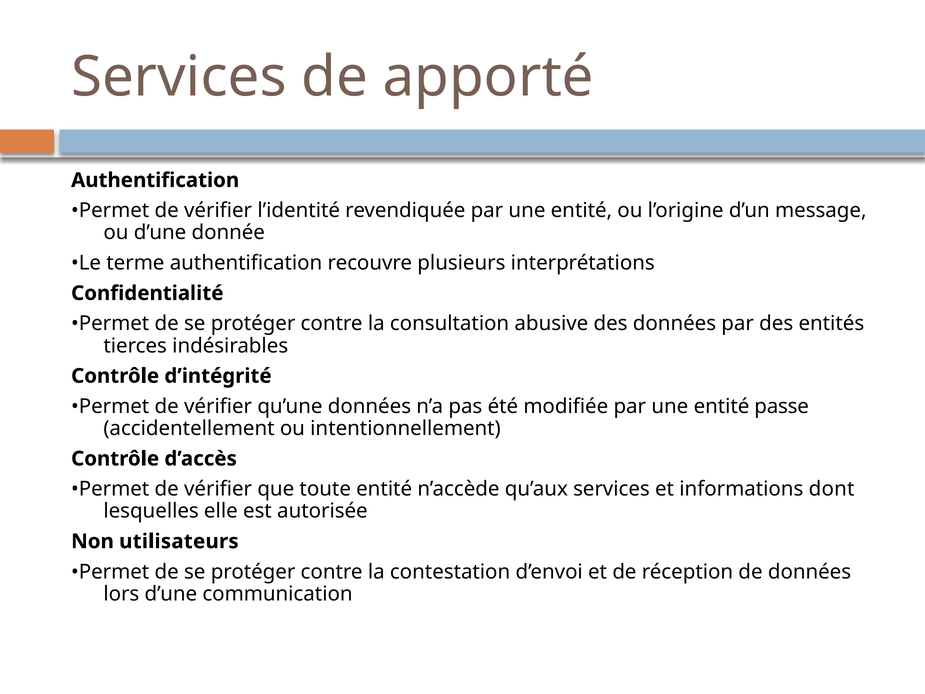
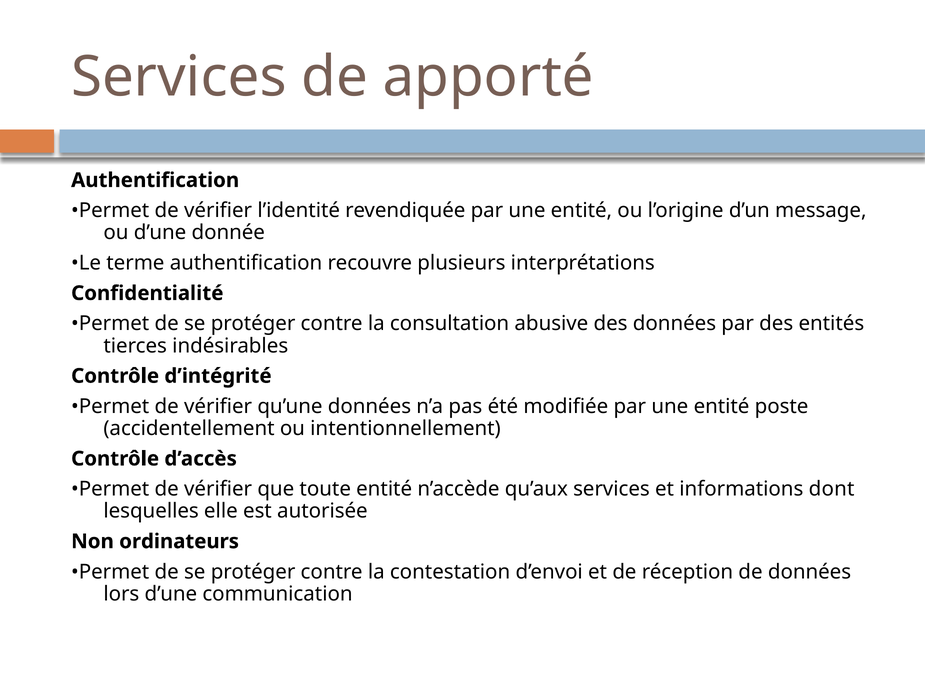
passe: passe -> poste (782, 406)
utilisateurs: utilisateurs -> ordinateurs (179, 541)
